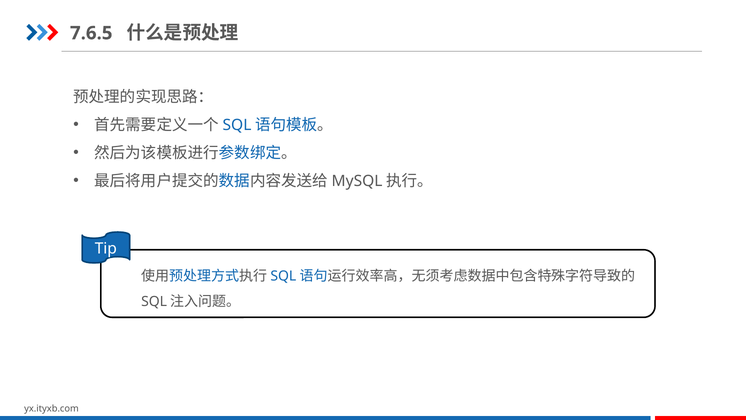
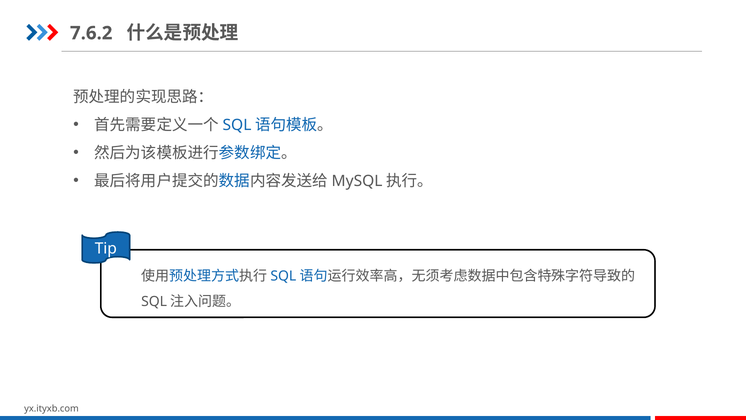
7.6.5: 7.6.5 -> 7.6.2 (91, 33)
